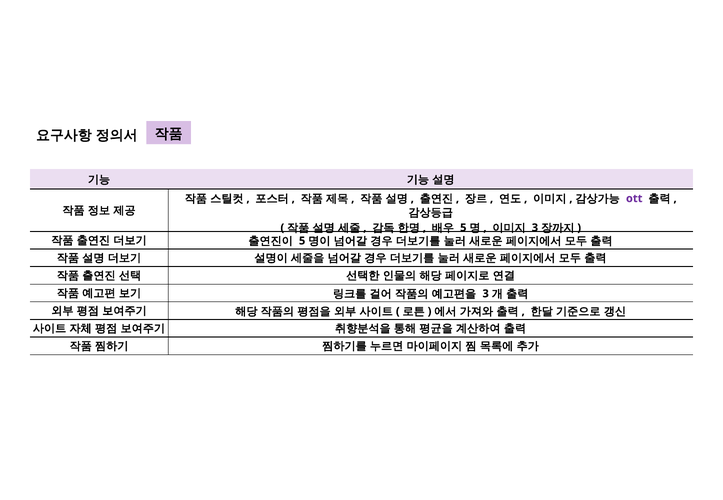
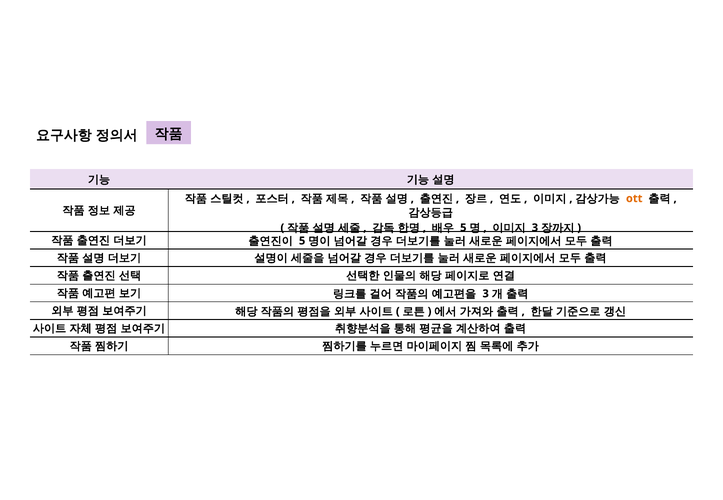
ott colour: purple -> orange (634, 199)
